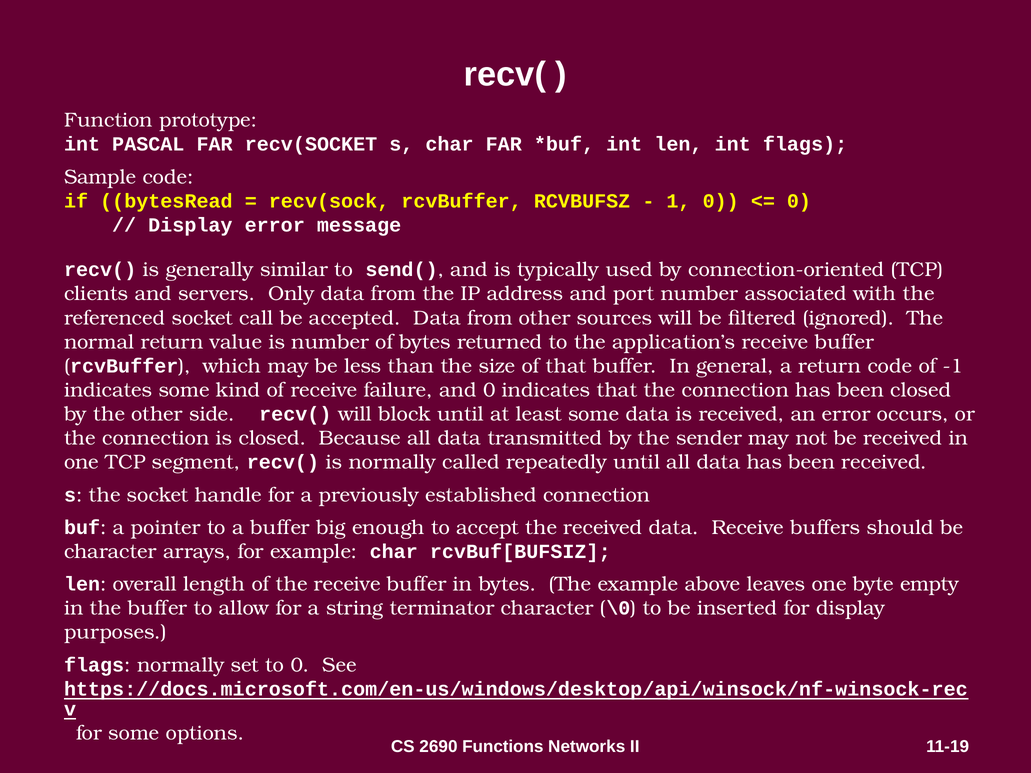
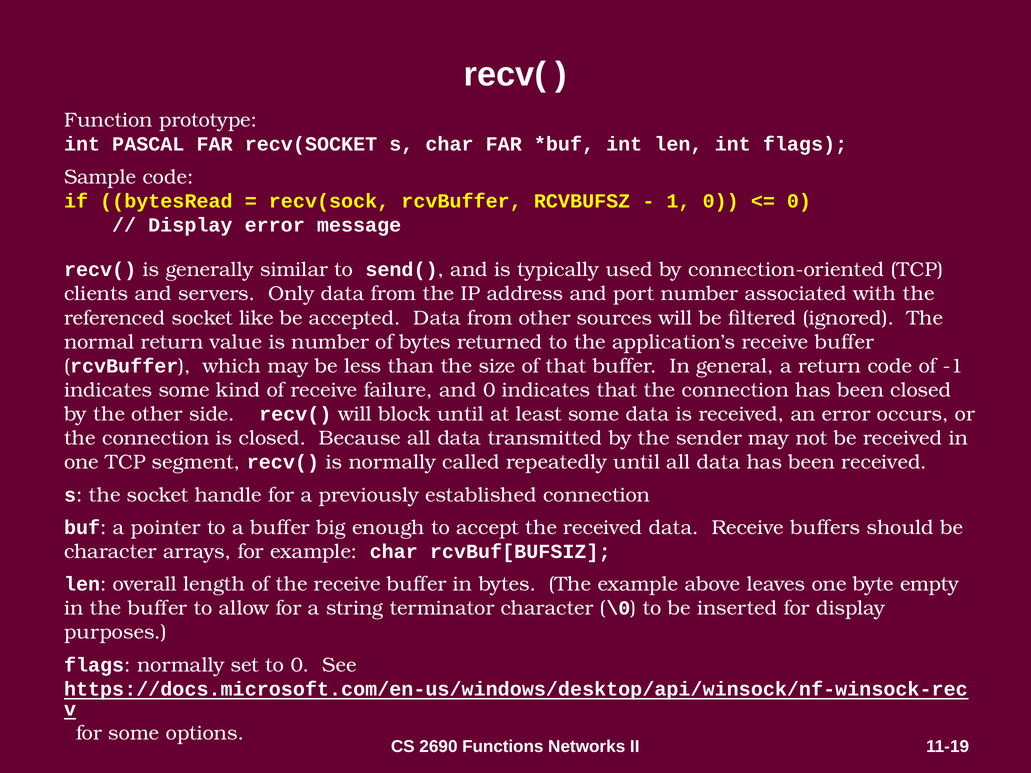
call: call -> like (256, 318)
